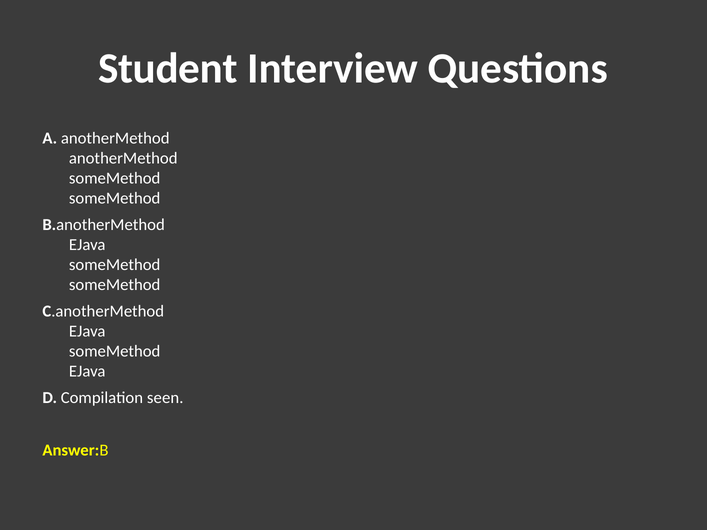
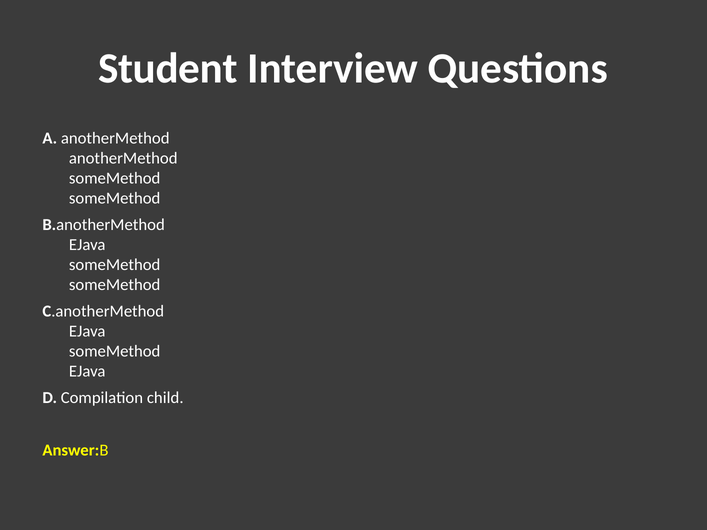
seen: seen -> child (165, 398)
